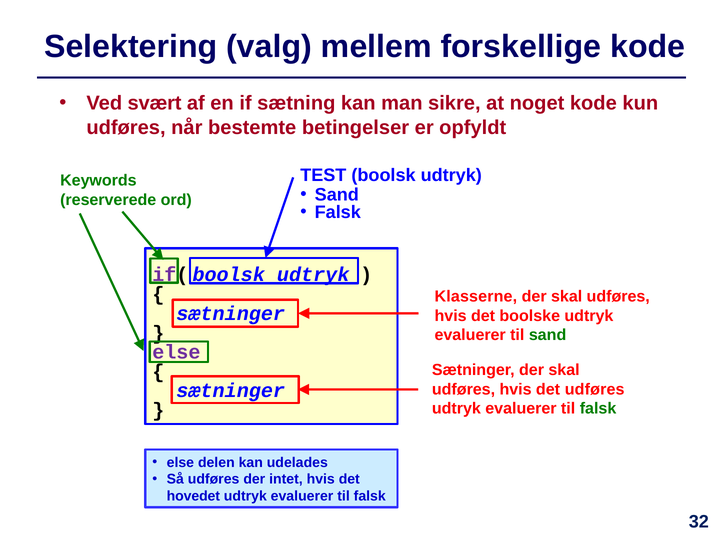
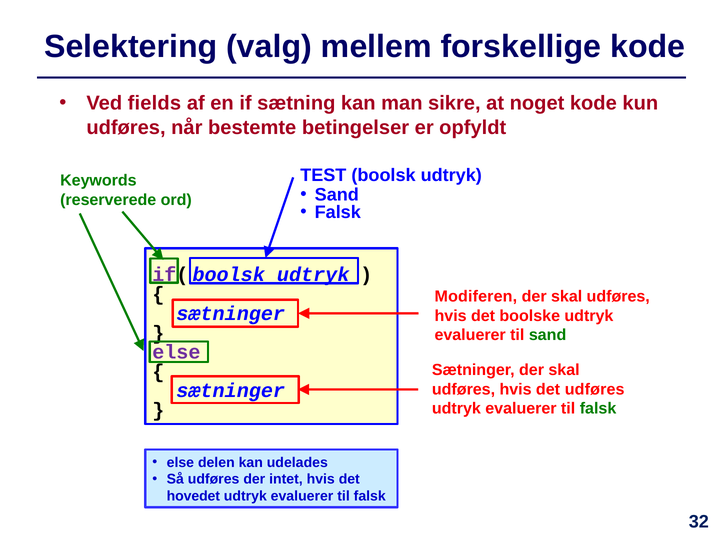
svært: svært -> fields (154, 103)
Klasserne: Klasserne -> Modiferen (476, 297)
